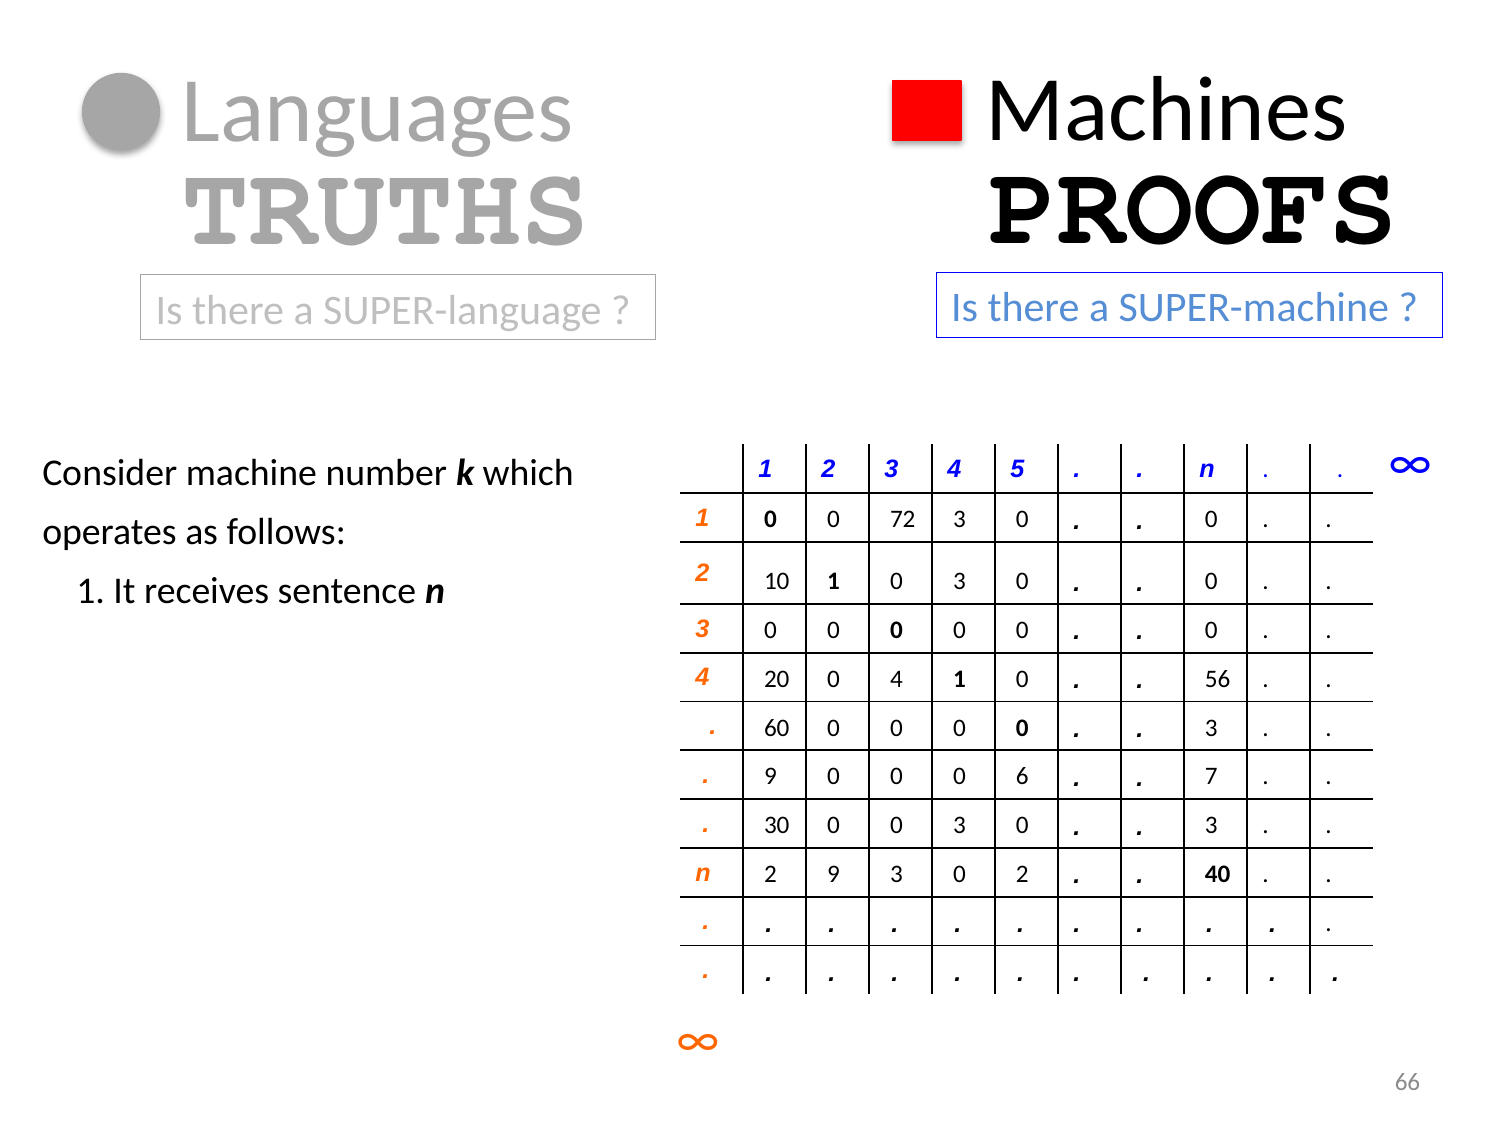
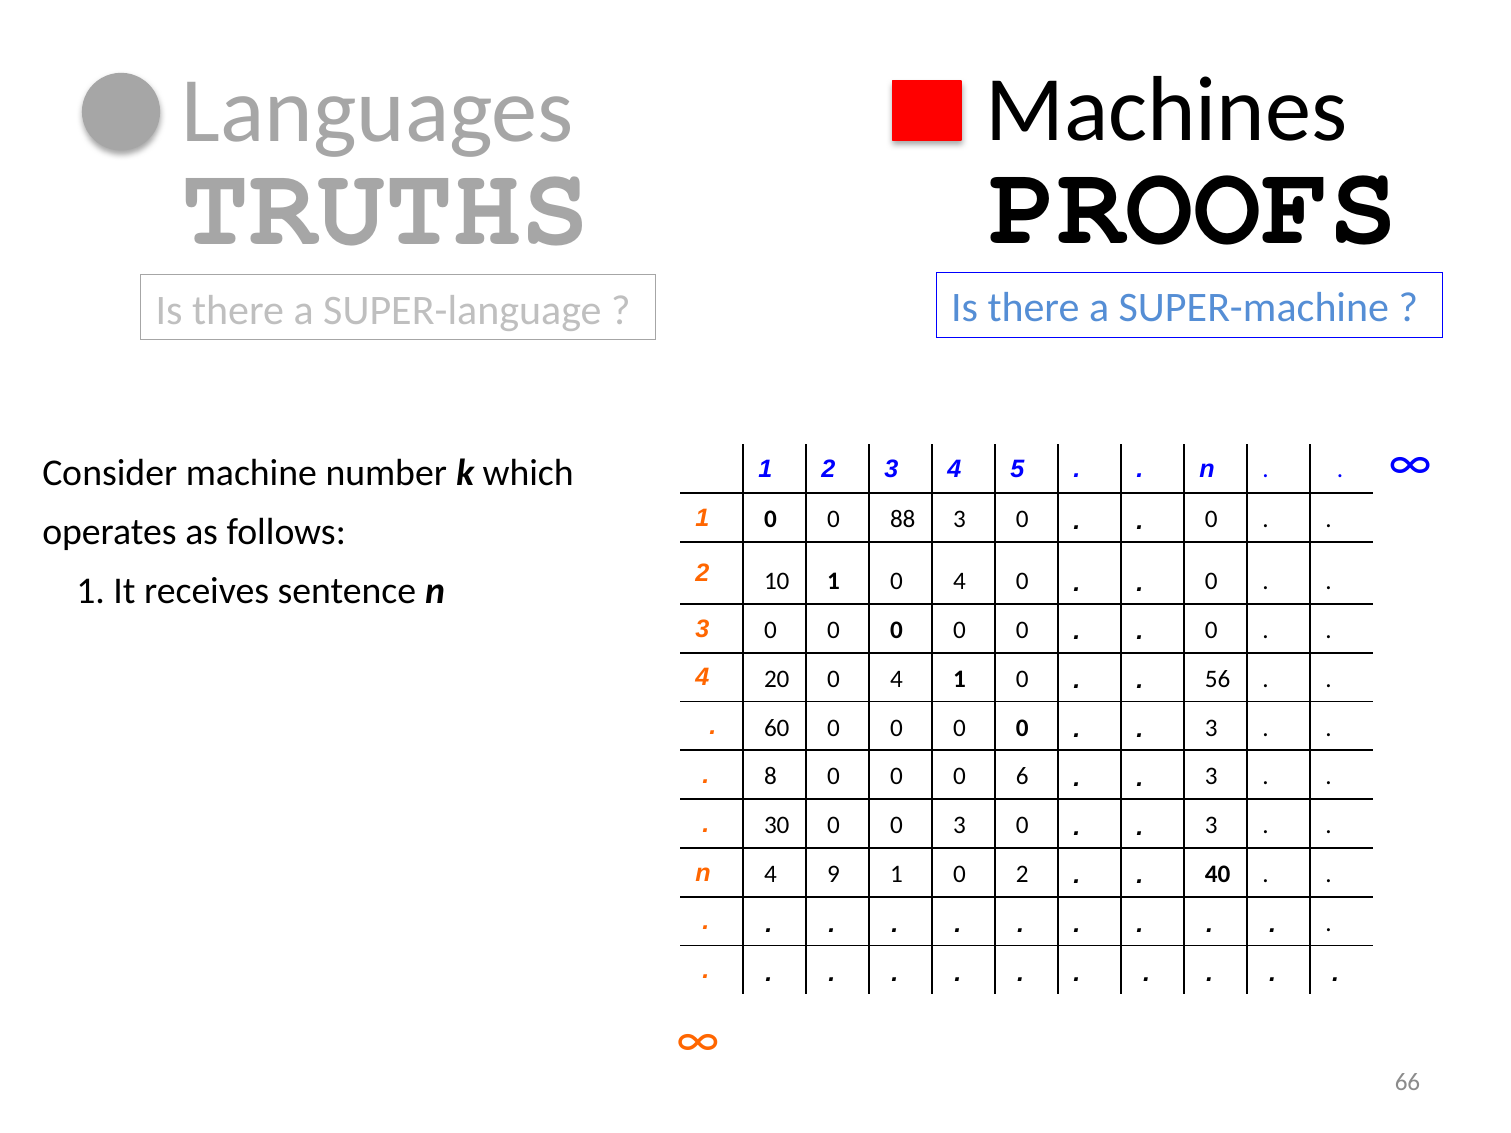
72: 72 -> 88 (903, 519)
1 0 3: 3 -> 4 (959, 582)
9: 9 -> 8 (770, 777)
7: 7 -> 3 (1211, 777)
n 2: 2 -> 4 (770, 874)
9 3: 3 -> 1 (896, 874)
